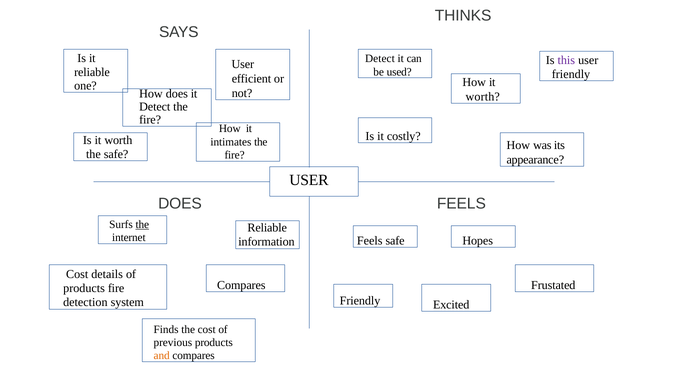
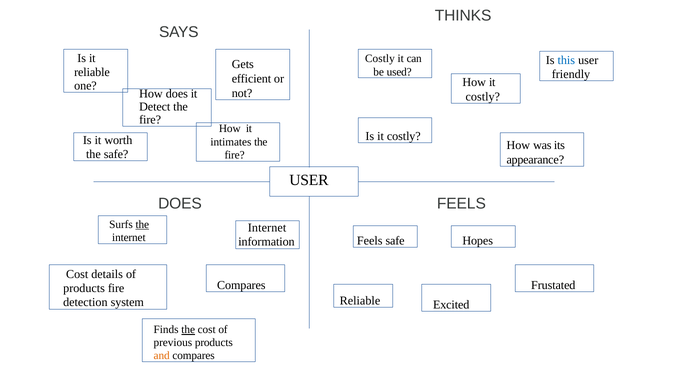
Detect: Detect -> Costly (380, 59)
this colour: purple -> blue (566, 60)
User: User -> Gets (243, 64)
worth: worth -> costly (483, 97)
Reliable: Reliable -> Internet (267, 228)
Friendly: Friendly -> Reliable (360, 301)
the underline: none -> present (188, 330)
